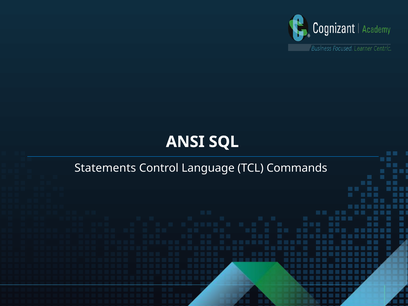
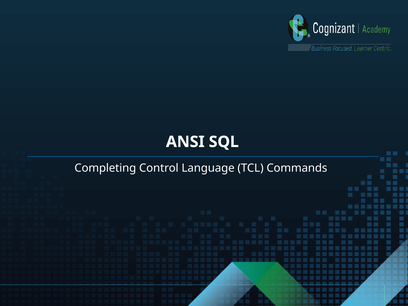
Statements: Statements -> Completing (105, 168)
